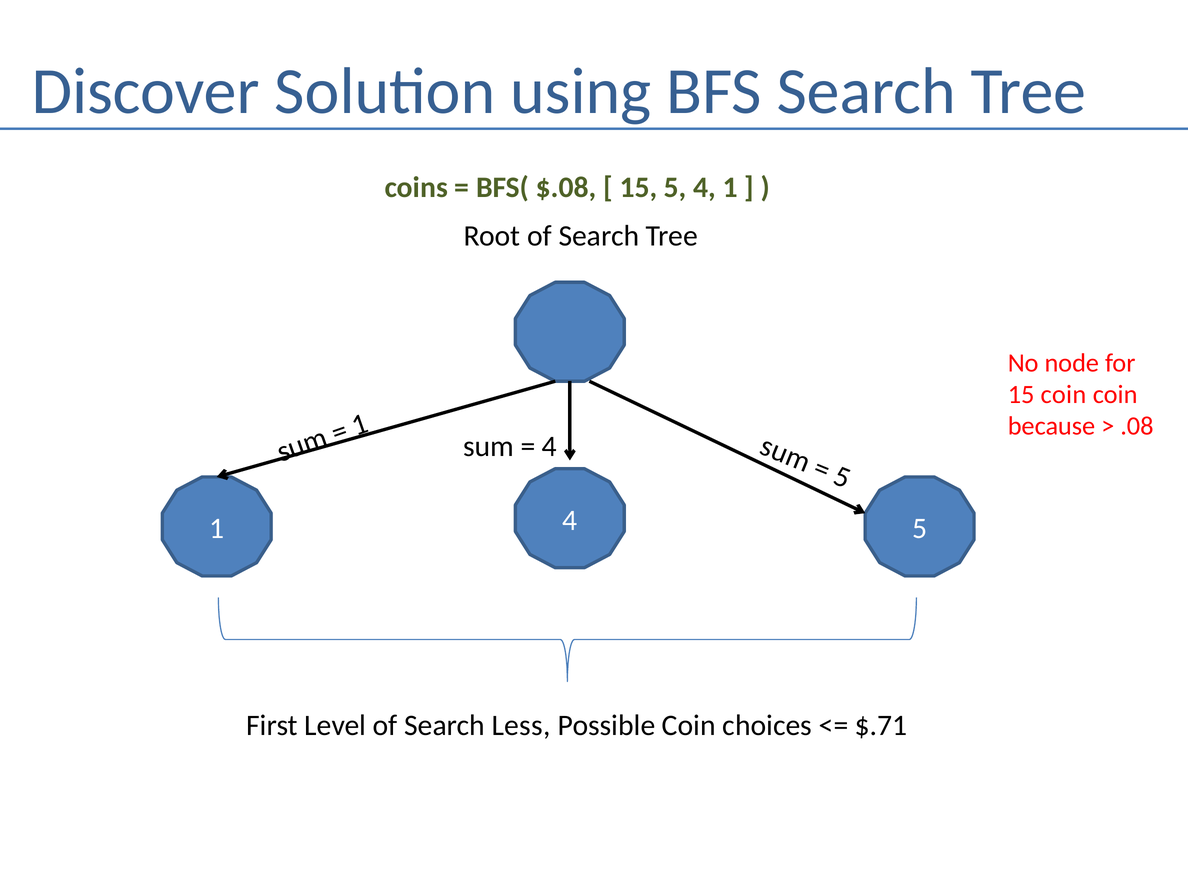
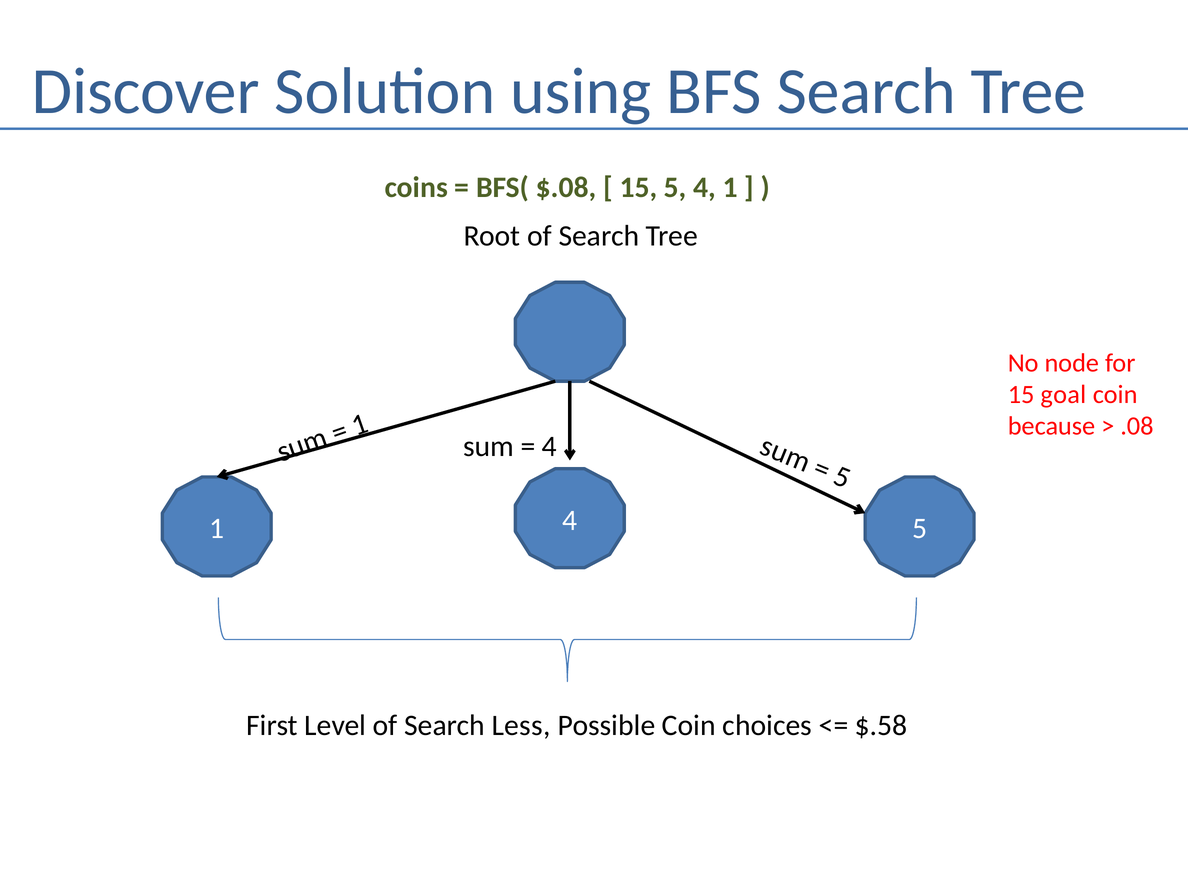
15 coin: coin -> goal (1063, 395)
$.71: $.71 -> $.58 (881, 726)
